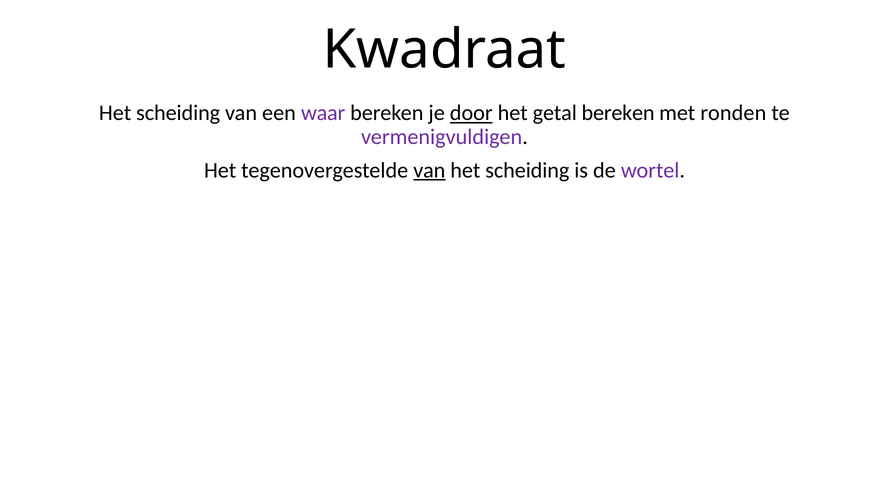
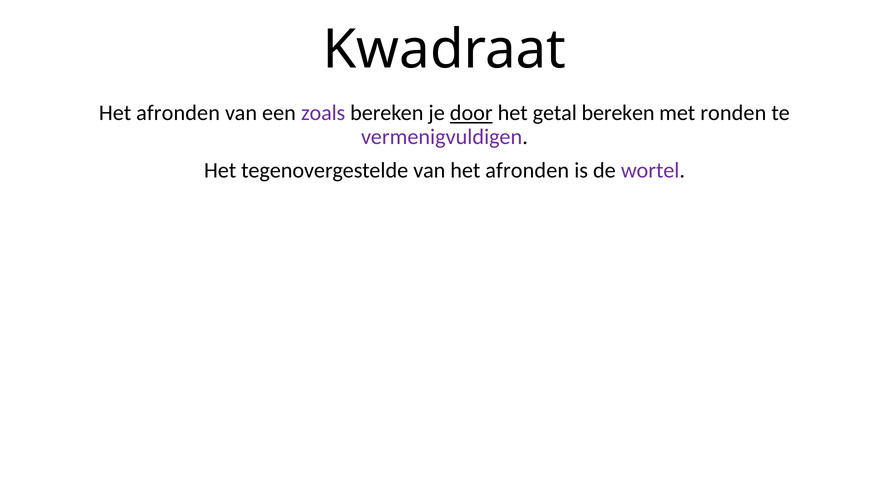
scheiding: scheiding -> afronden (178, 113)
waar: waar -> zoals (323, 113)
van underline: present -> none (429, 170)
scheiding: scheiding -> afronden (527, 170)
